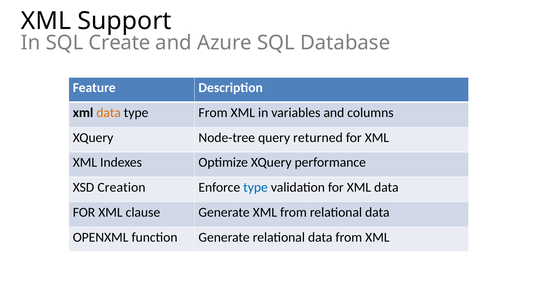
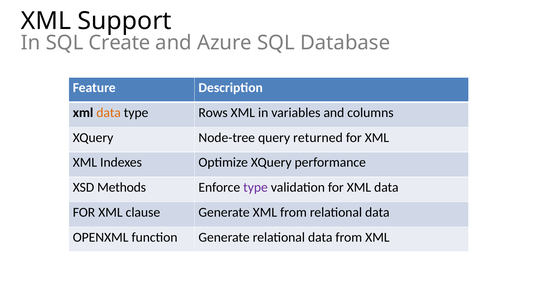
type From: From -> Rows (213, 113)
Creation: Creation -> Methods (122, 188)
type colour: blue -> purple (256, 188)
